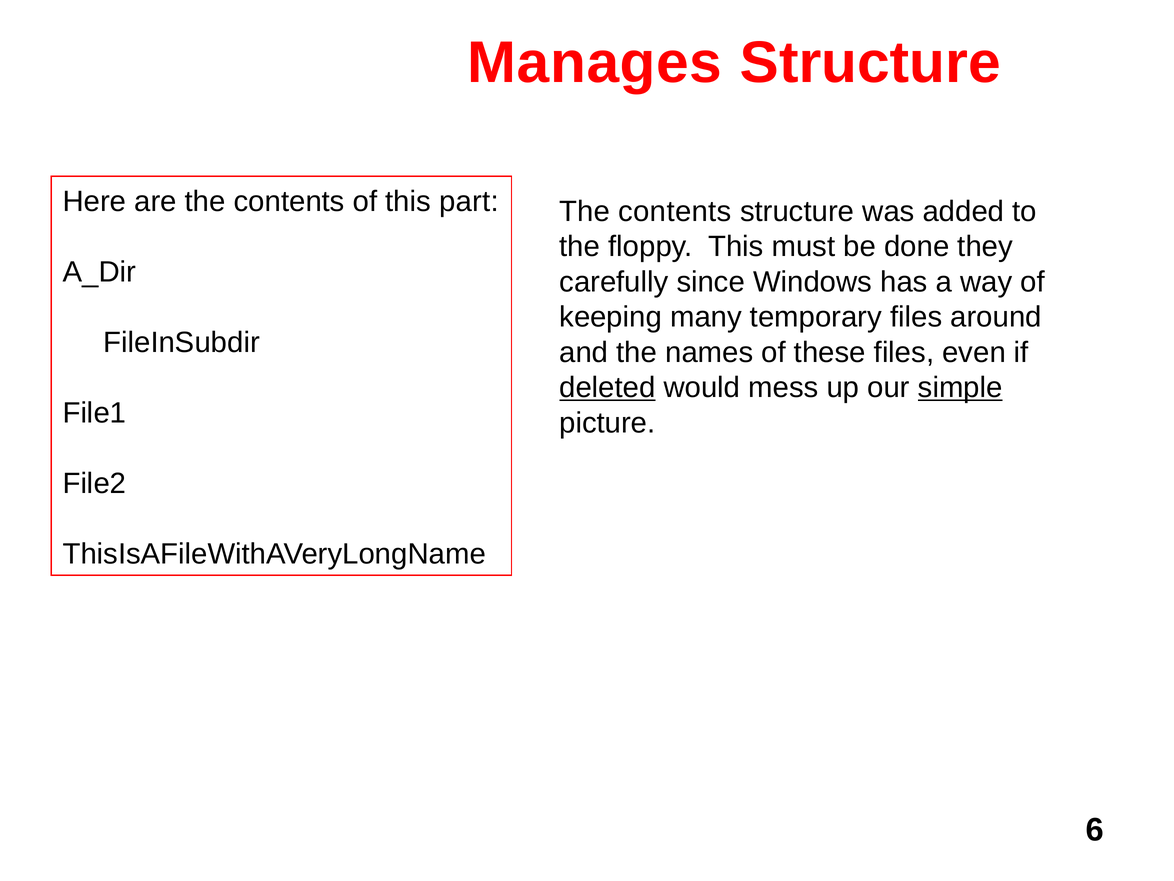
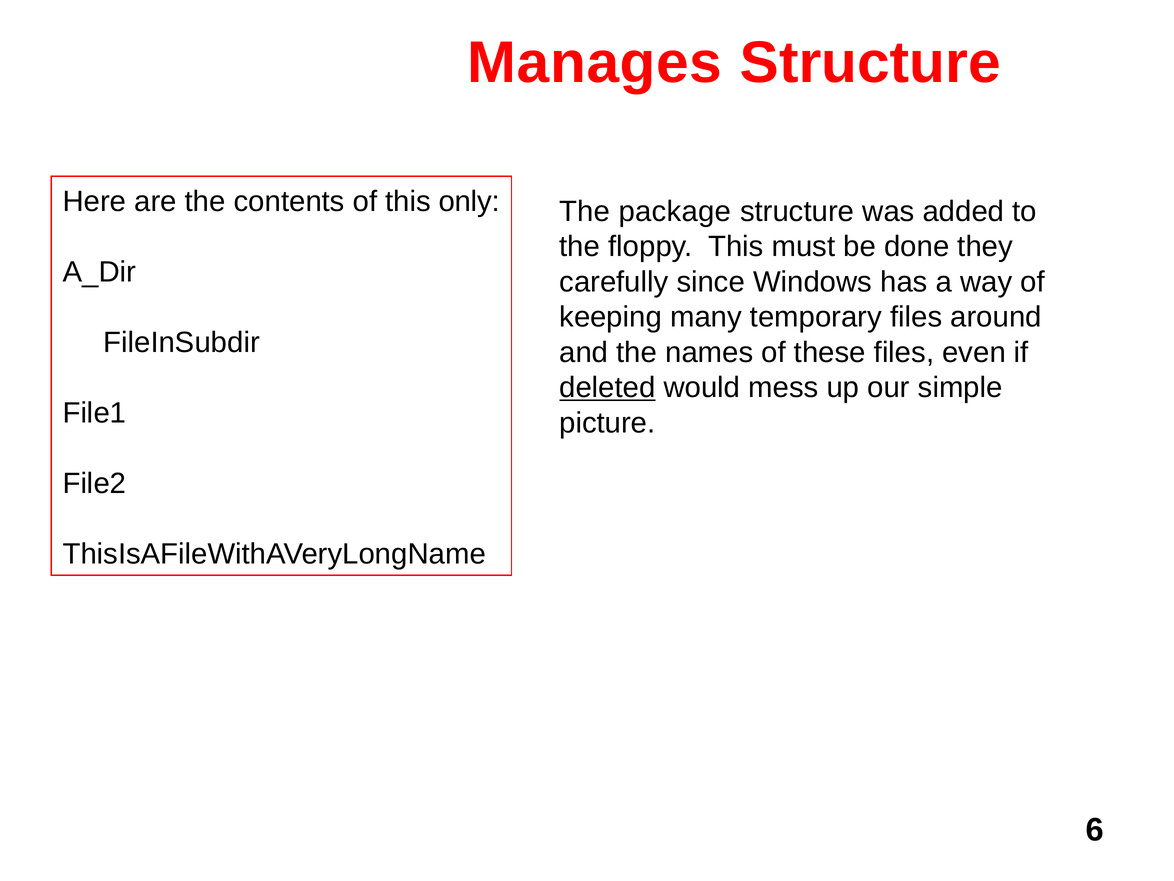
part: part -> only (469, 201)
contents: contents -> package (675, 211)
simple underline: present -> none (960, 387)
